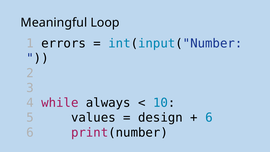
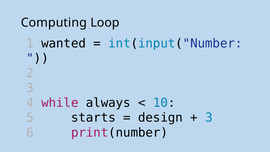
Meaningful: Meaningful -> Computing (54, 23)
errors: errors -> wanted (64, 43)
values: values -> starts (93, 118)
6: 6 -> 3 (209, 118)
